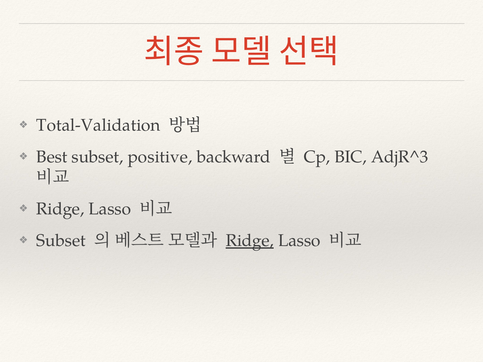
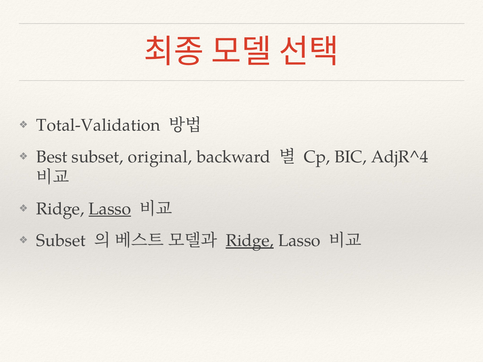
positive: positive -> original (160, 157)
AdjR^3: AdjR^3 -> AdjR^4 (400, 157)
Lasso underline: none -> present (110, 209)
